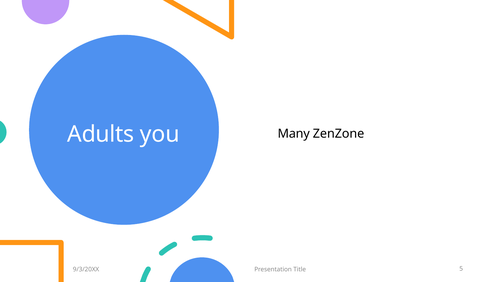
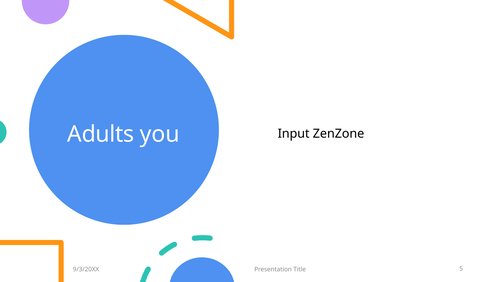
Many: Many -> Input (294, 134)
